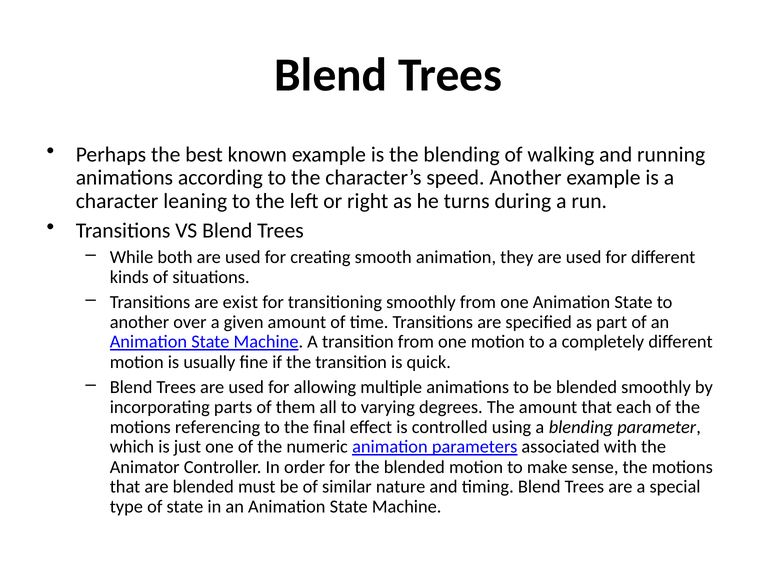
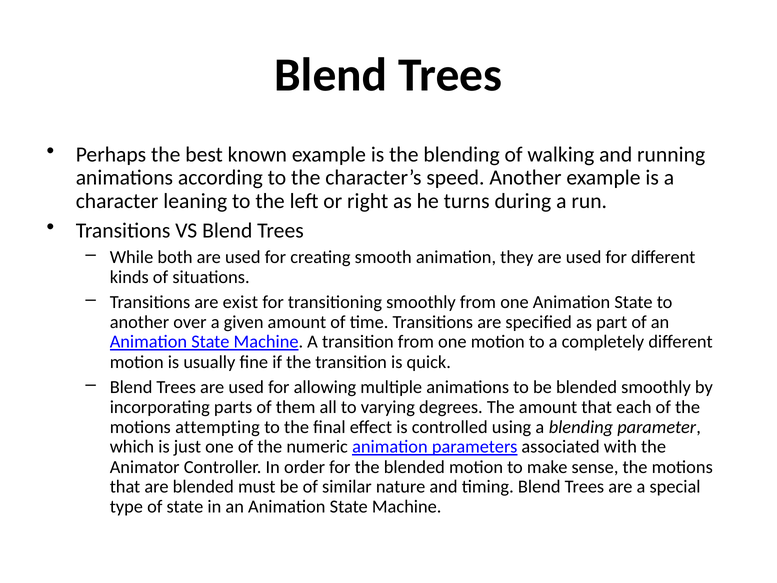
referencing: referencing -> attempting (217, 427)
